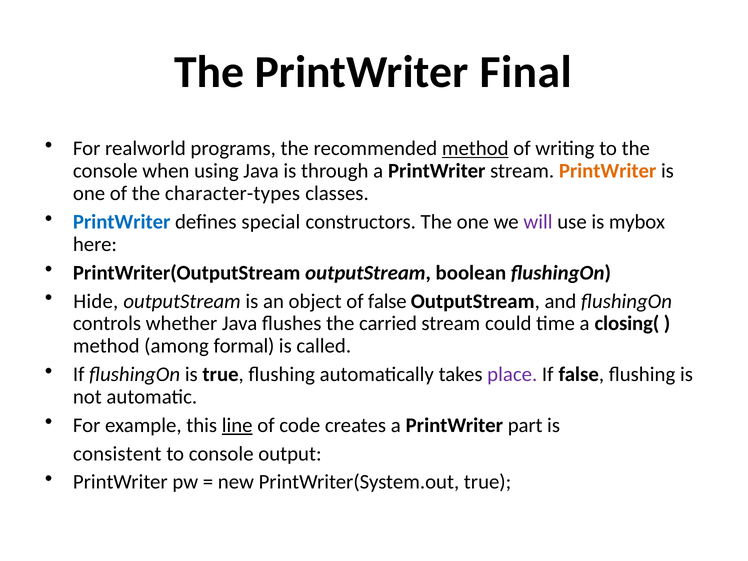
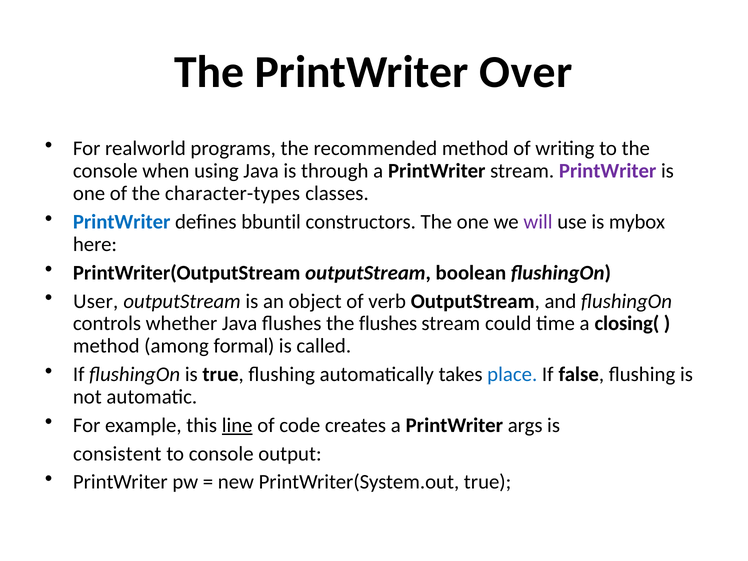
Final: Final -> Over (526, 72)
method underline: present -> none (475, 149)
PrintWriter colour: orange -> purple (608, 171)
special: special -> bbuntil (271, 222)
Hide: Hide -> User (96, 301)
of false: false -> verb (387, 301)
the carried: carried -> flushes (388, 324)
place colour: purple -> blue (512, 374)
part: part -> args (525, 425)
